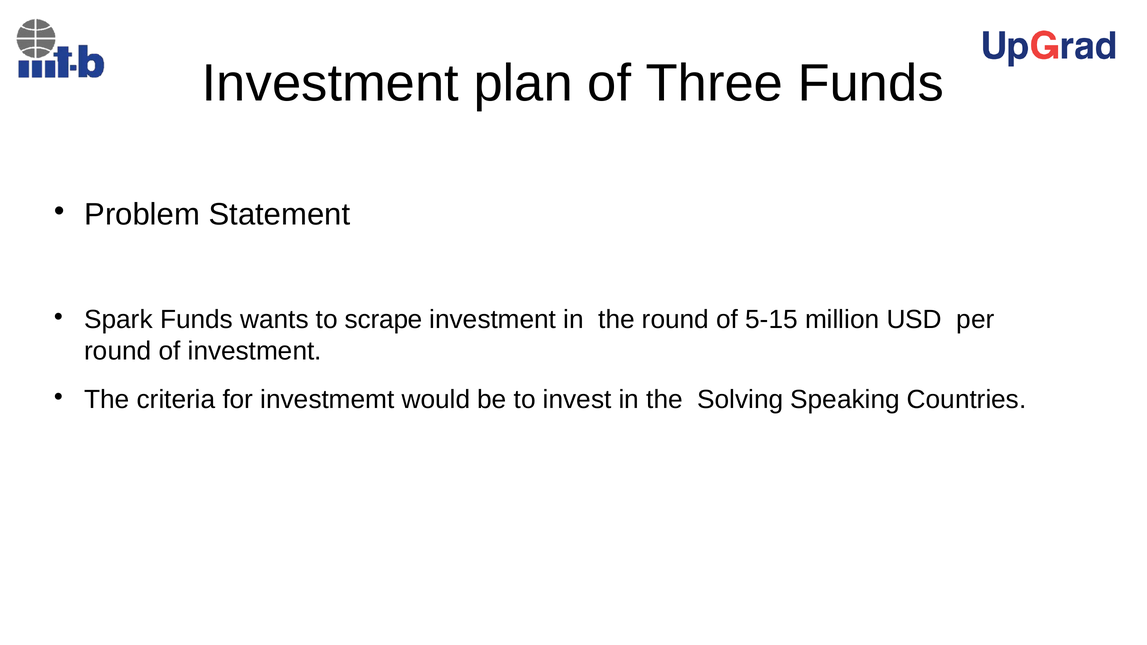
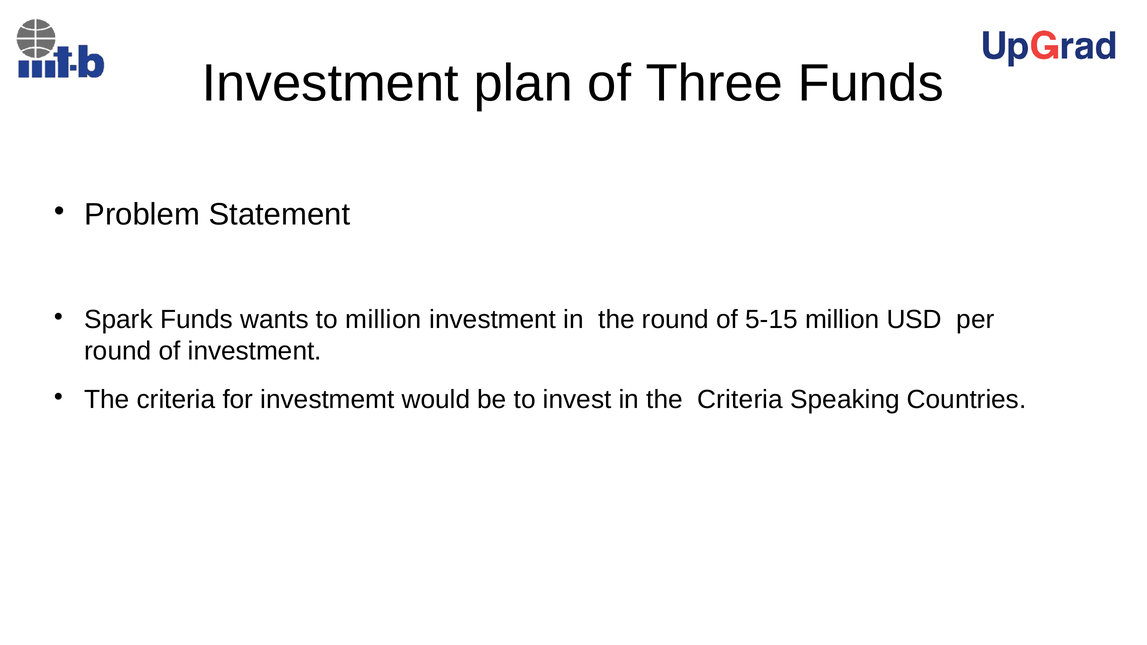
to scrape: scrape -> million (383, 320)
in the Solving: Solving -> Criteria (740, 400)
